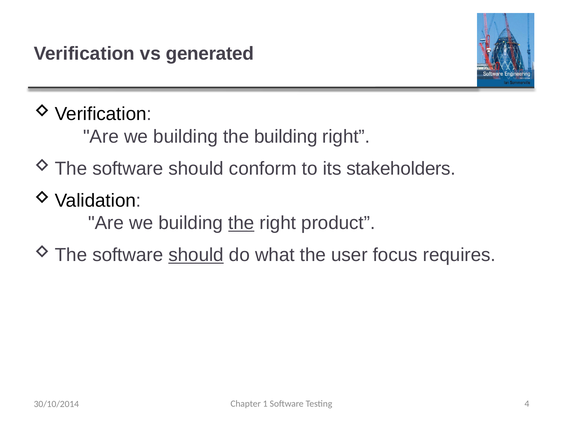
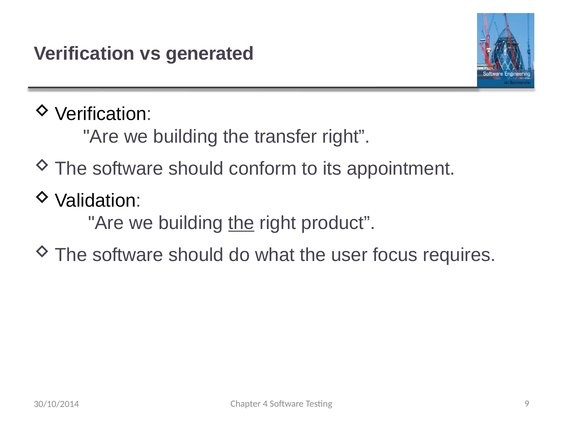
the building: building -> transfer (286, 136)
stakeholders: stakeholders -> appointment (401, 168)
should underline: present -> none (196, 255)
1: 1 -> 4 (265, 403)
4: 4 -> 9 (527, 403)
